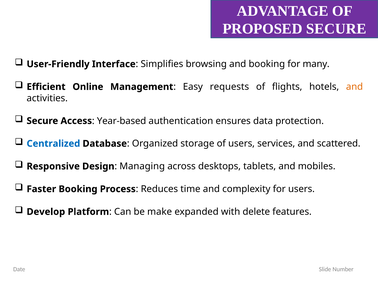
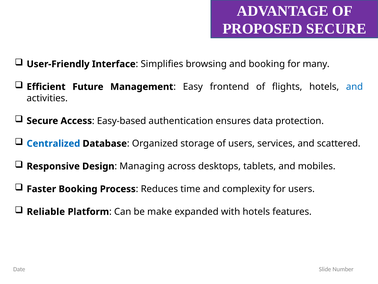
Online: Online -> Future (88, 87)
requests: requests -> frontend (229, 87)
and colour: orange -> blue (355, 87)
Year-based: Year-based -> Easy-based (122, 121)
Develop: Develop -> Reliable (46, 211)
with delete: delete -> hotels (256, 211)
